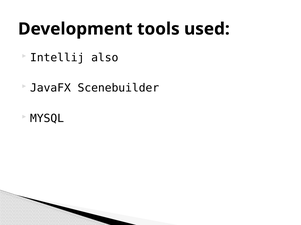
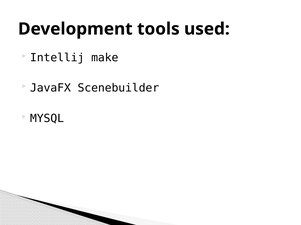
also: also -> make (105, 58)
